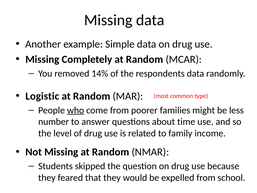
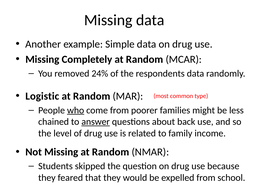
14%: 14% -> 24% (100, 73)
number: number -> chained (54, 122)
answer underline: none -> present (96, 122)
time: time -> back (186, 122)
